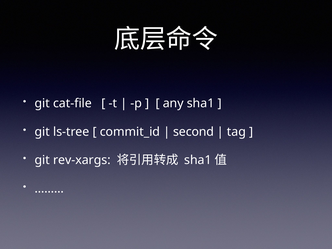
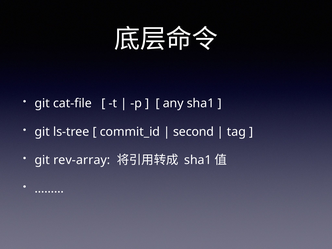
rev-xargs: rev-xargs -> rev-array (82, 160)
